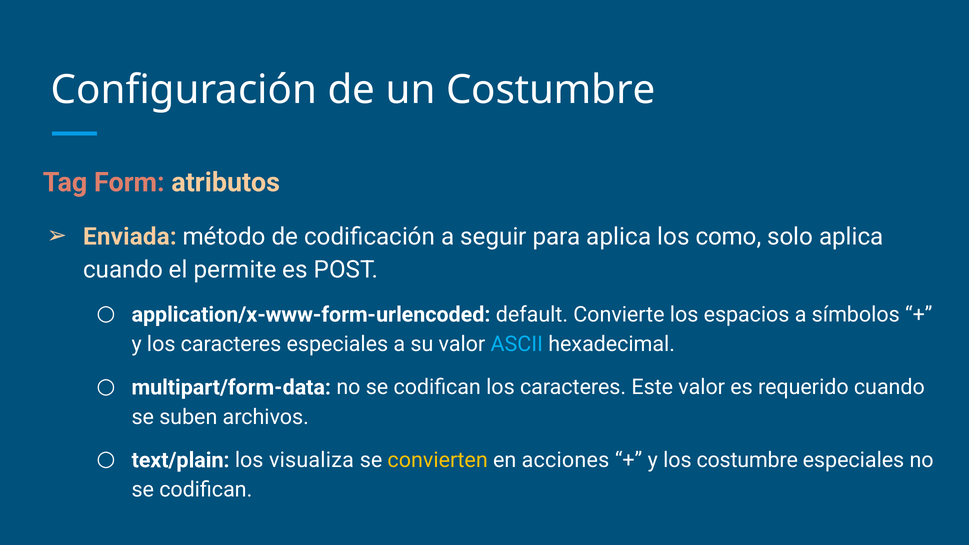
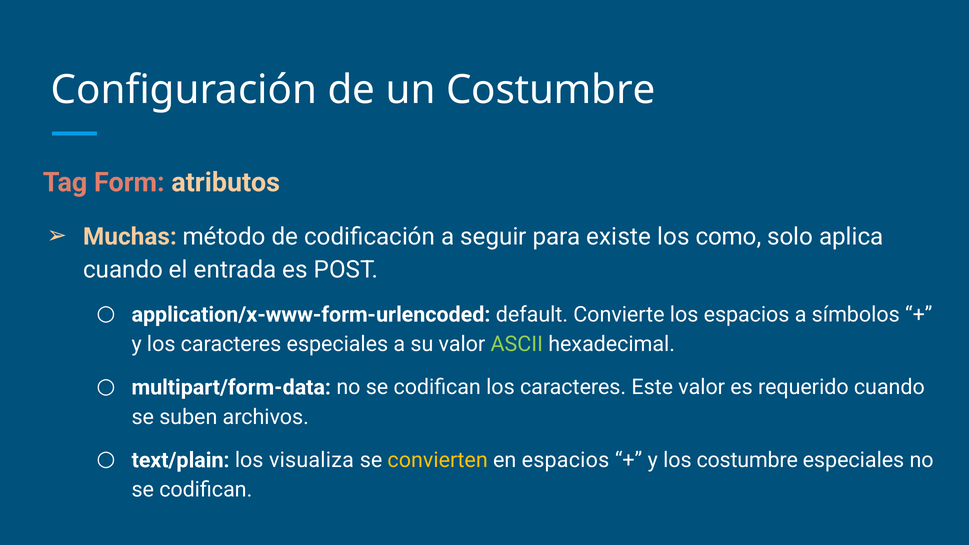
Enviada: Enviada -> Muchas (130, 237)
para aplica: aplica -> existe (619, 237)
permite: permite -> entrada (235, 270)
ASCII colour: light blue -> light green (517, 344)
en acciones: acciones -> espacios (565, 460)
